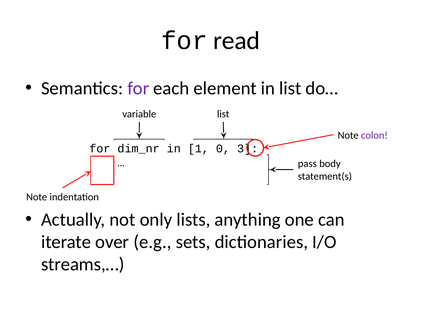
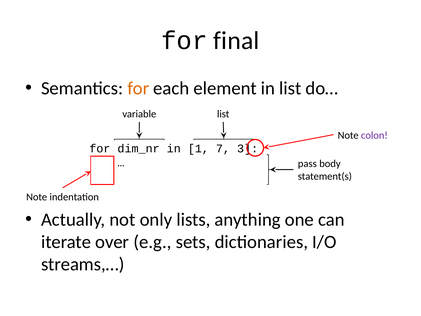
read: read -> final (236, 41)
for colour: purple -> orange (138, 88)
0: 0 -> 7 (223, 148)
